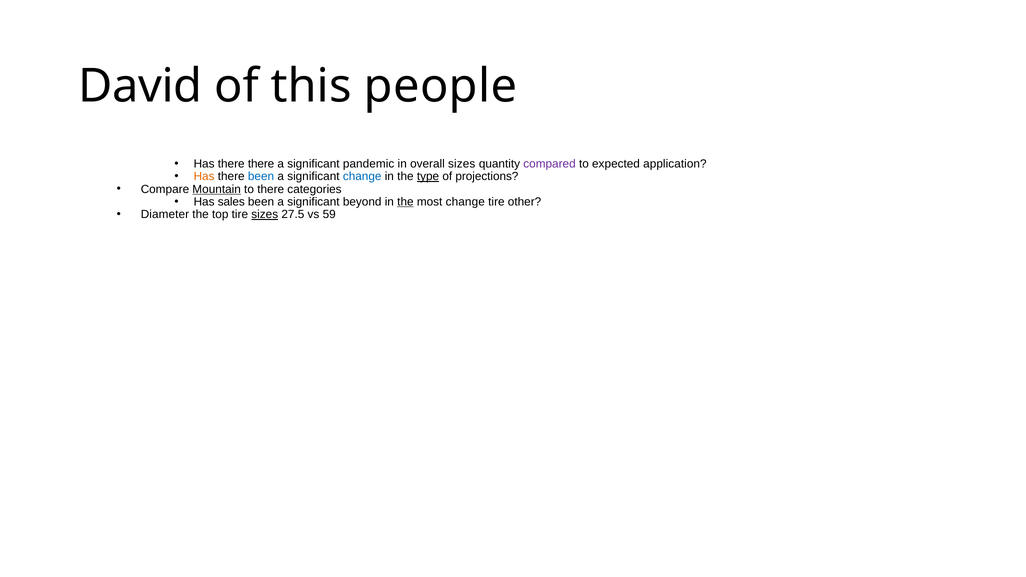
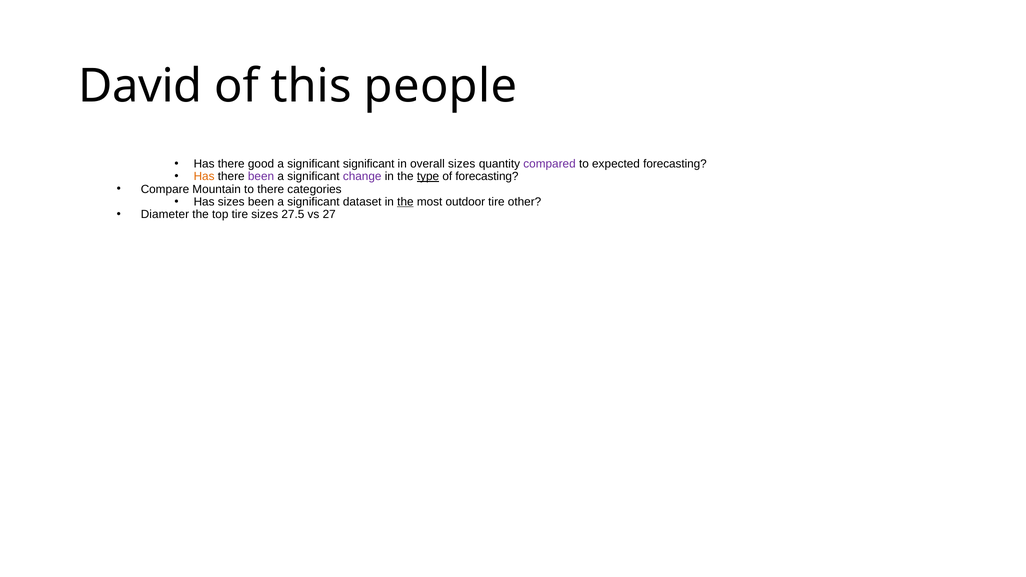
there there: there -> good (261, 164)
significant pandemic: pandemic -> significant (369, 164)
expected application: application -> forecasting (675, 164)
been colour: blue -> purple (261, 176)
change colour: blue -> purple (362, 176)
of projections: projections -> forecasting (487, 176)
Mountain underline: present -> none (217, 189)
Has sales: sales -> sizes (231, 202)
beyond: beyond -> dataset (362, 202)
most change: change -> outdoor (465, 202)
sizes underline: present -> none (265, 215)
59: 59 -> 27 (329, 215)
